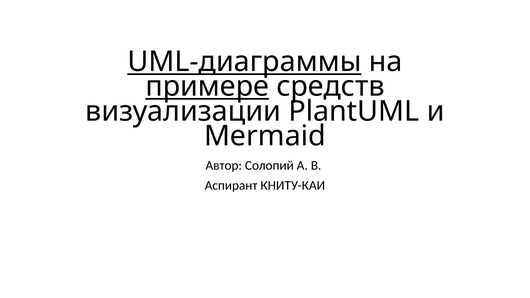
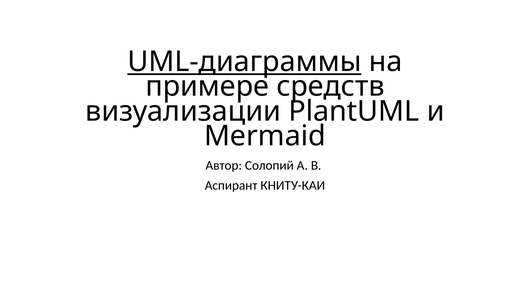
примере underline: present -> none (207, 87)
